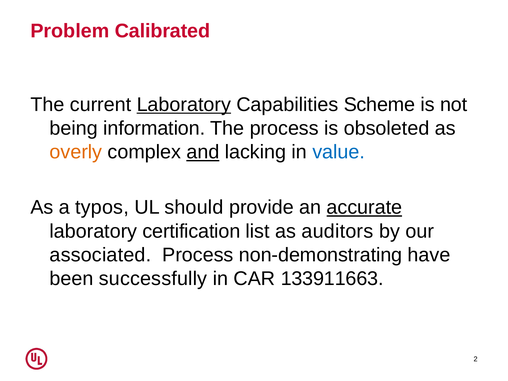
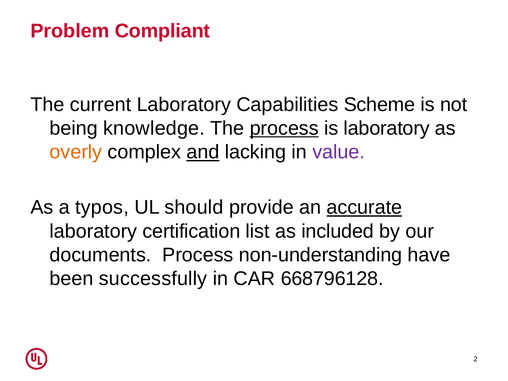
Calibrated: Calibrated -> Compliant (162, 31)
Laboratory underline: present -> none (184, 105)
information: information -> knowledge (154, 128)
process underline: none -> present (284, 128)
is obsoleted: obsoleted -> laboratory (387, 128)
value colour: blue -> purple (339, 152)
auditors: auditors -> included (338, 231)
associated: associated -> documents (100, 255)
non-demonstrating: non-demonstrating -> non-understanding (321, 255)
133911663: 133911663 -> 668796128 (332, 279)
